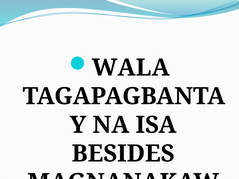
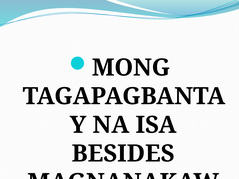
WALA: WALA -> MONG (131, 68)
